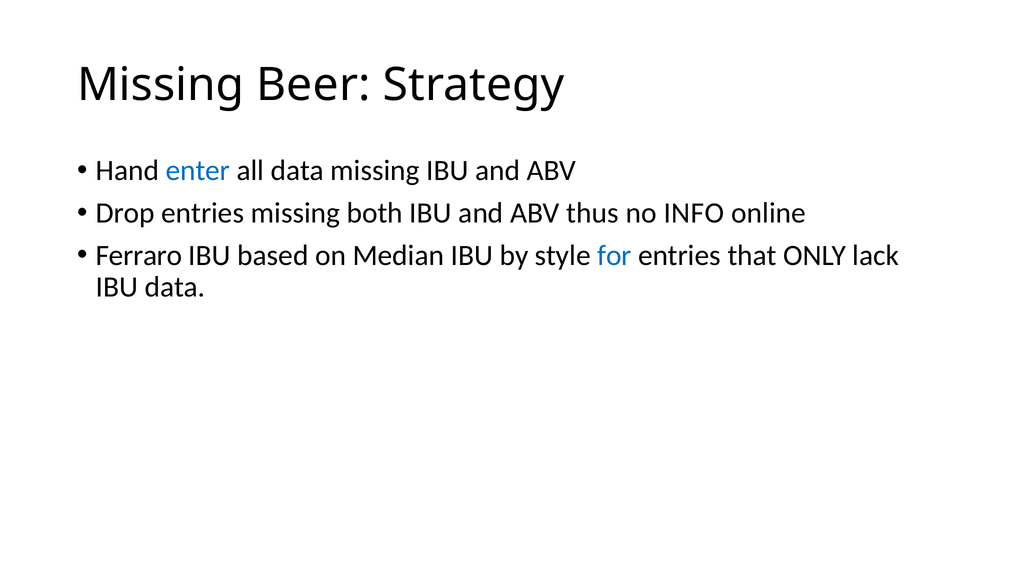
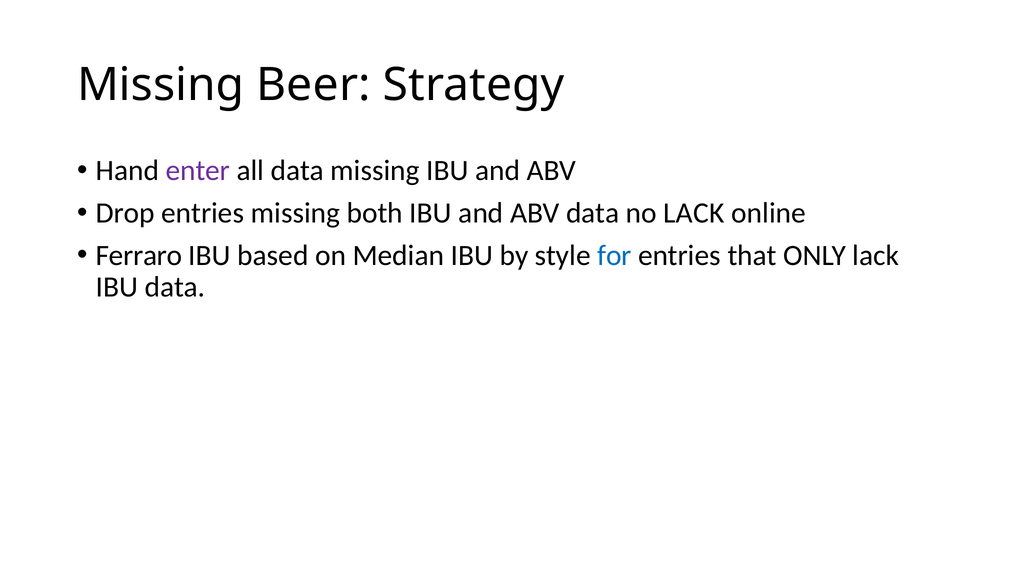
enter colour: blue -> purple (198, 171)
ABV thus: thus -> data (593, 213)
no INFO: INFO -> LACK (694, 213)
